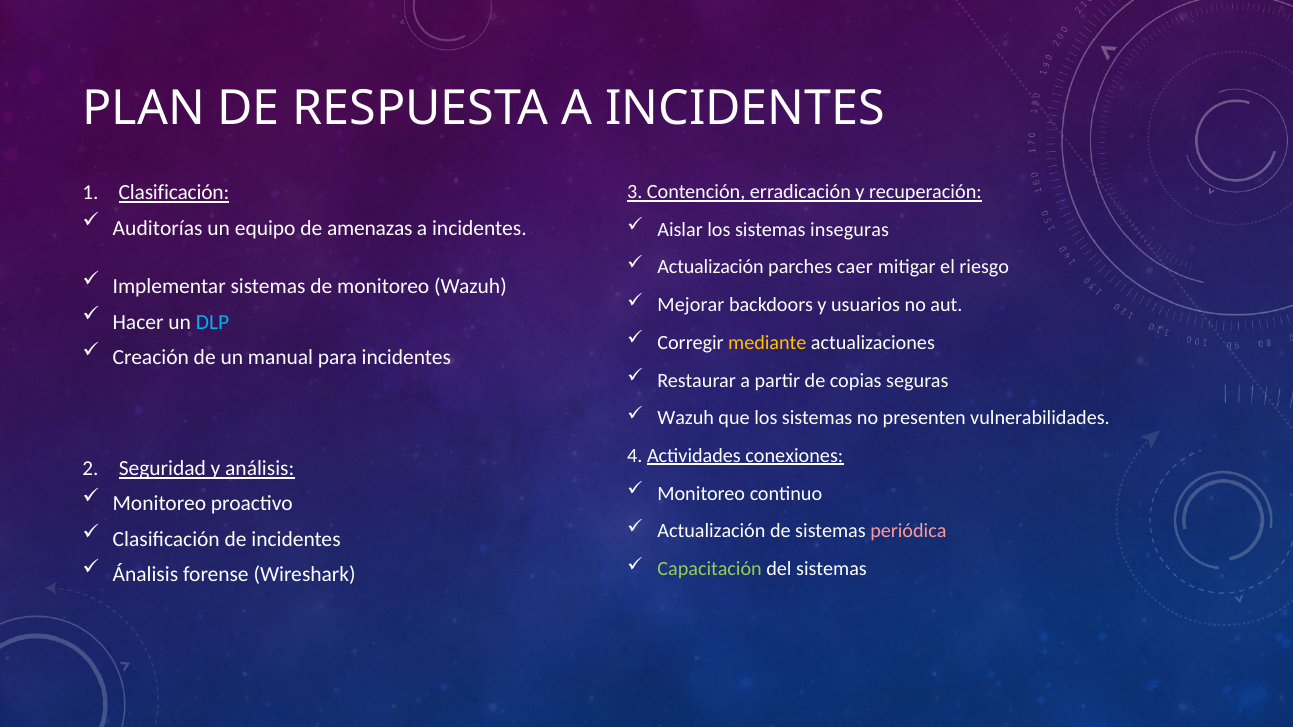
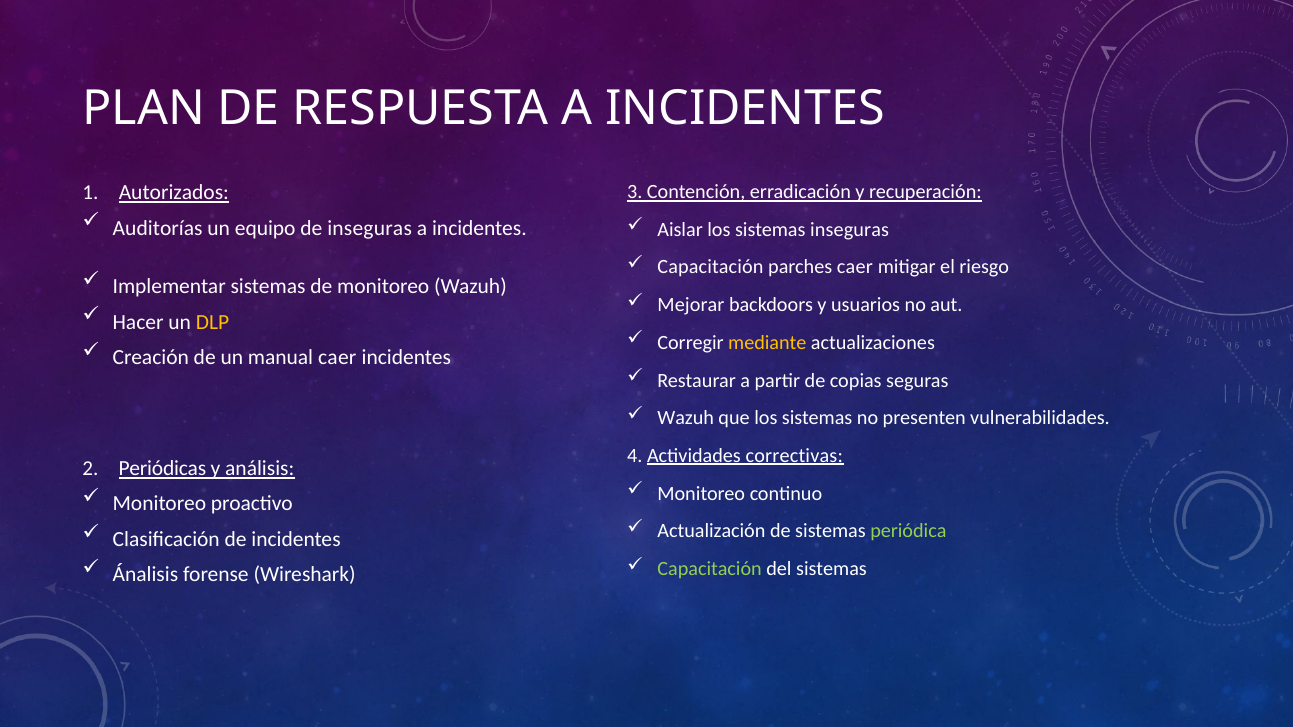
Clasificación: Clasificación -> Autorizados (174, 193)
de amenazas: amenazas -> inseguras (370, 228)
Actualización: Actualización -> Capacitación (710, 267)
DLP colour: light blue -> yellow (213, 322)
manual para: para -> caer (337, 358)
conexiones: conexiones -> correctivas (794, 456)
Seguridad: Seguridad -> Periódicas (162, 469)
periódica colour: pink -> light green (908, 531)
